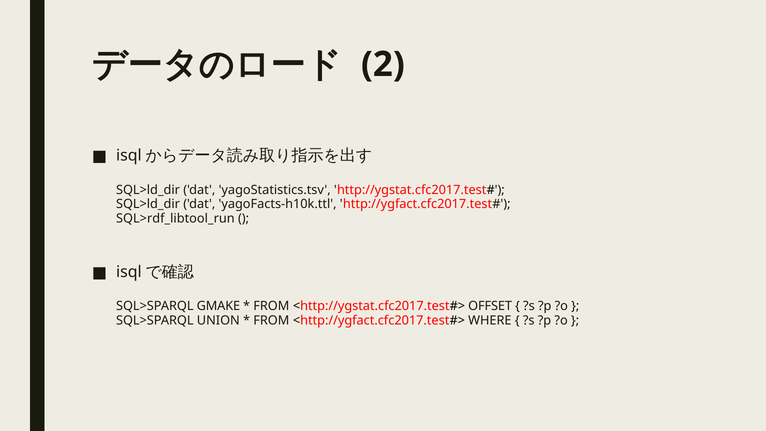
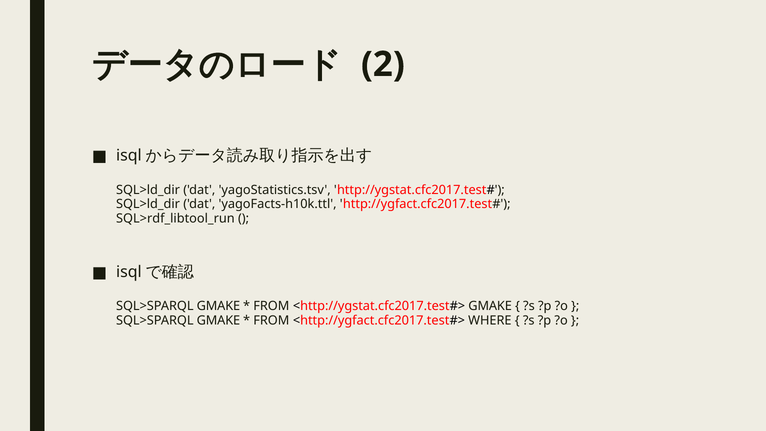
OFFSET: OFFSET -> GMAKE (490, 306)
UNION: UNION -> GMAKE (218, 321)
